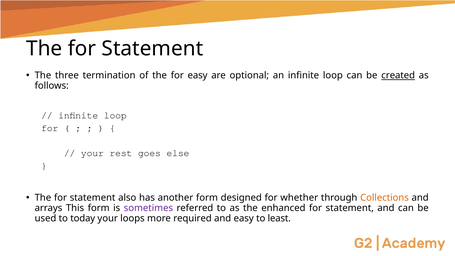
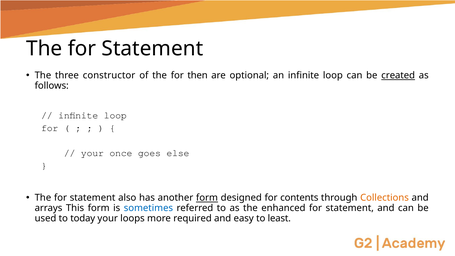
termination: termination -> constructor (109, 75)
for easy: easy -> then (198, 75)
rest: rest -> once (121, 153)
form underline: none -> present (207, 198)
whether: whether -> contents (299, 198)
sometimes colour: purple -> blue (148, 208)
